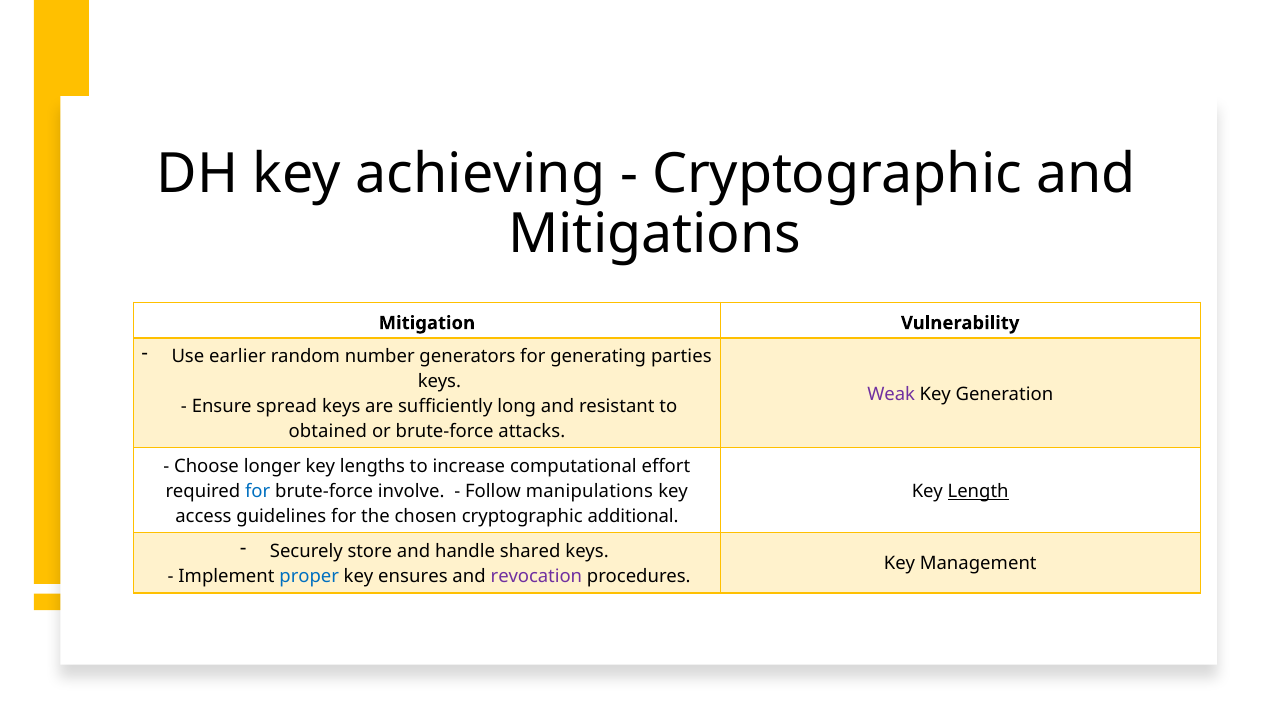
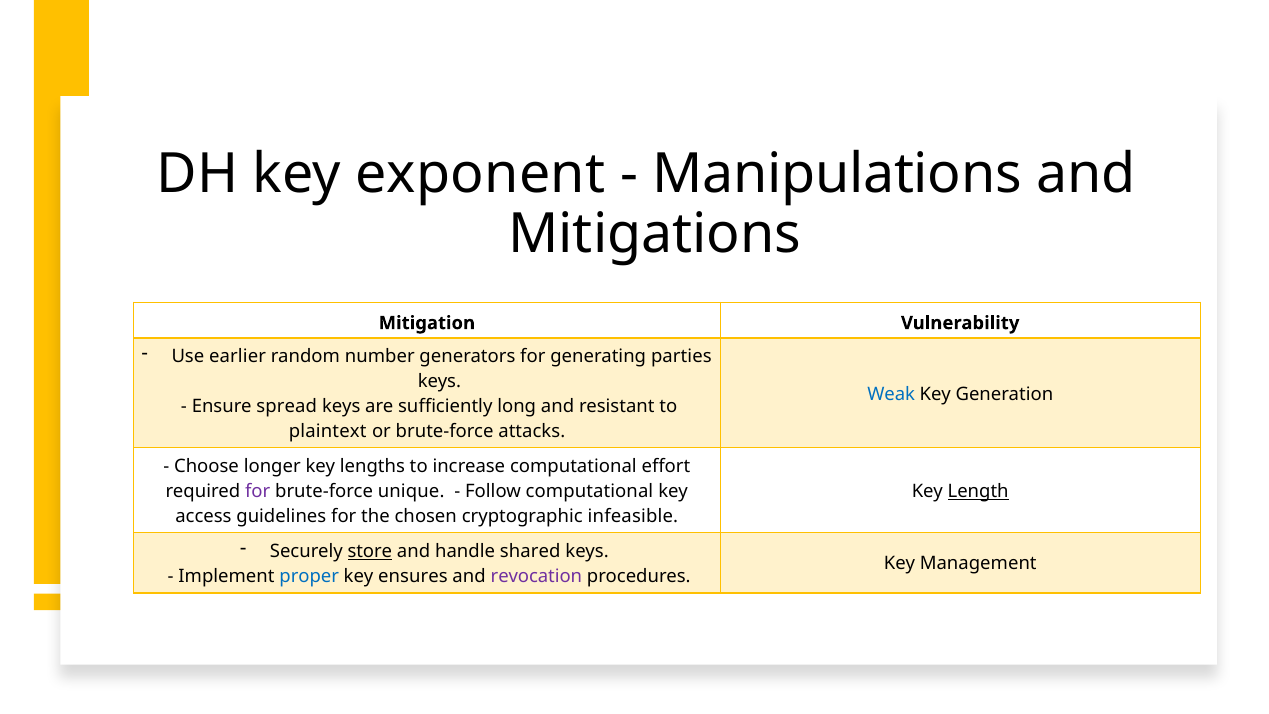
achieving: achieving -> exponent (480, 174)
Cryptographic: Cryptographic -> Manipulations (837, 174)
Weak colour: purple -> blue (891, 394)
obtained: obtained -> plaintext (328, 432)
for colour: blue -> purple (258, 491)
involve: involve -> unique (411, 491)
Follow manipulations: manipulations -> computational (590, 491)
additional: additional -> infeasible (633, 516)
store underline: none -> present (370, 551)
